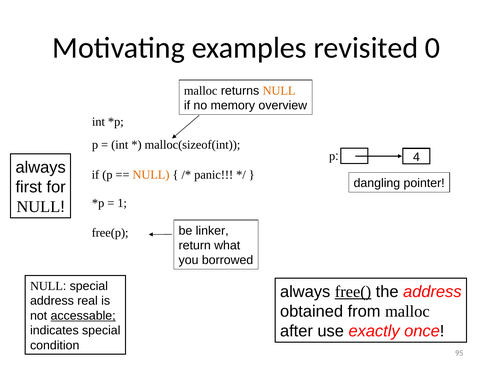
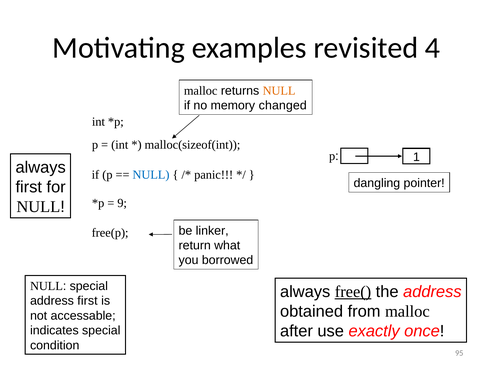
0: 0 -> 4 (433, 48)
overview: overview -> changed (283, 105)
4: 4 -> 1 (416, 157)
NULL colour: orange -> blue (151, 174)
1: 1 -> 9 (122, 203)
address real: real -> first (87, 301)
accessable underline: present -> none (83, 316)
